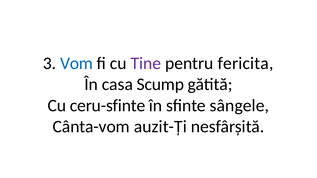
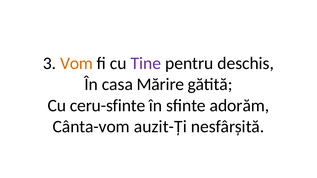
Vom colour: blue -> orange (76, 63)
fericita: fericita -> deschis (246, 63)
Scump: Scump -> Mărire (160, 85)
sângele: sângele -> adorăm (239, 106)
